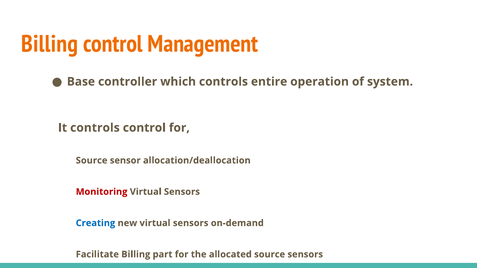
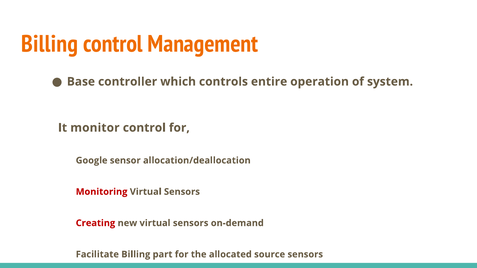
It controls: controls -> monitor (95, 128)
Source: Source -> Google (92, 161)
Creating colour: blue -> red (95, 223)
